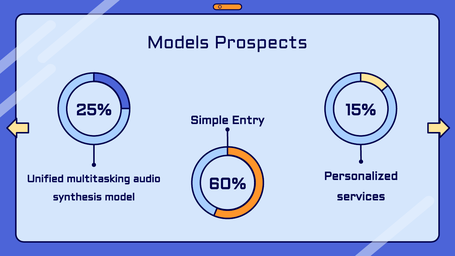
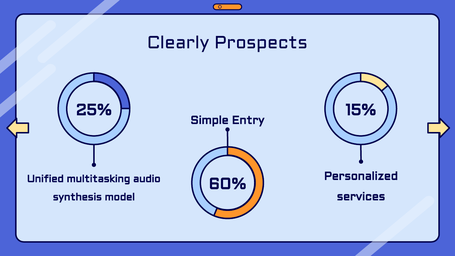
Models: Models -> Clearly (178, 43)
